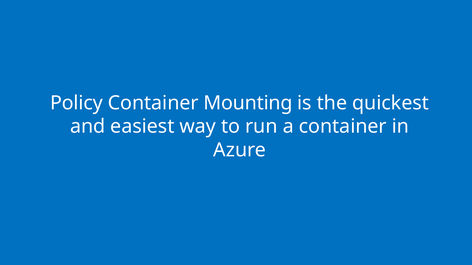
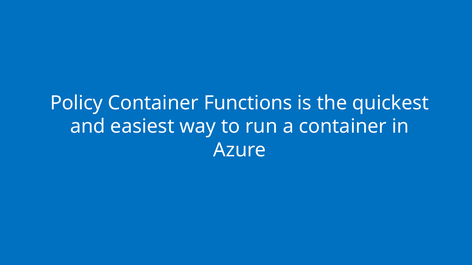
Mounting: Mounting -> Functions (248, 103)
